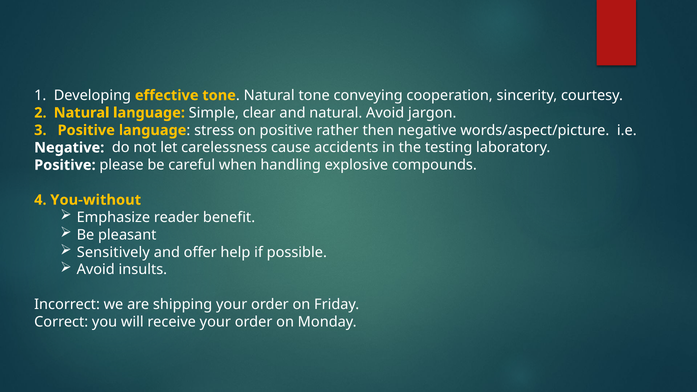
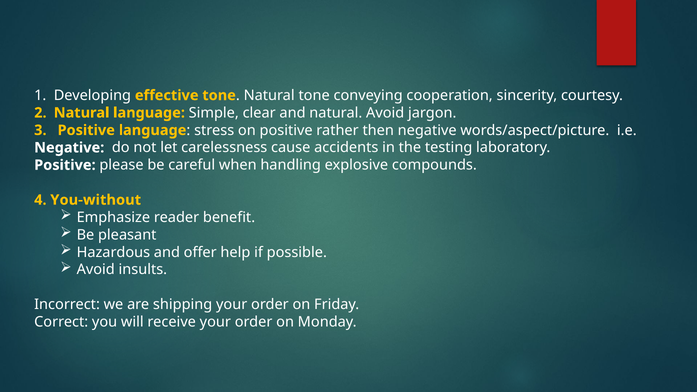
Sensitively: Sensitively -> Hazardous (113, 252)
